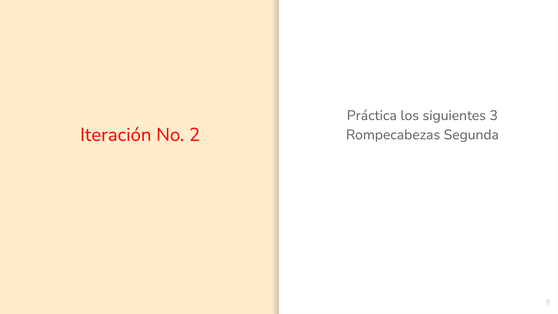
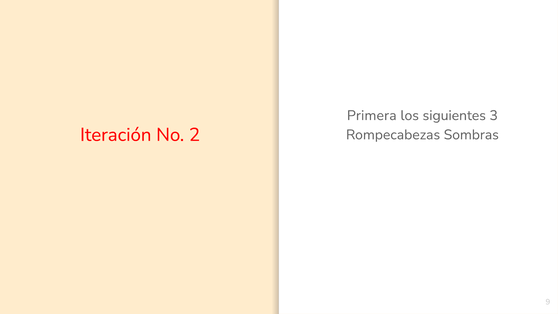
Práctica: Práctica -> Primera (372, 115)
Segunda: Segunda -> Sombras (471, 135)
